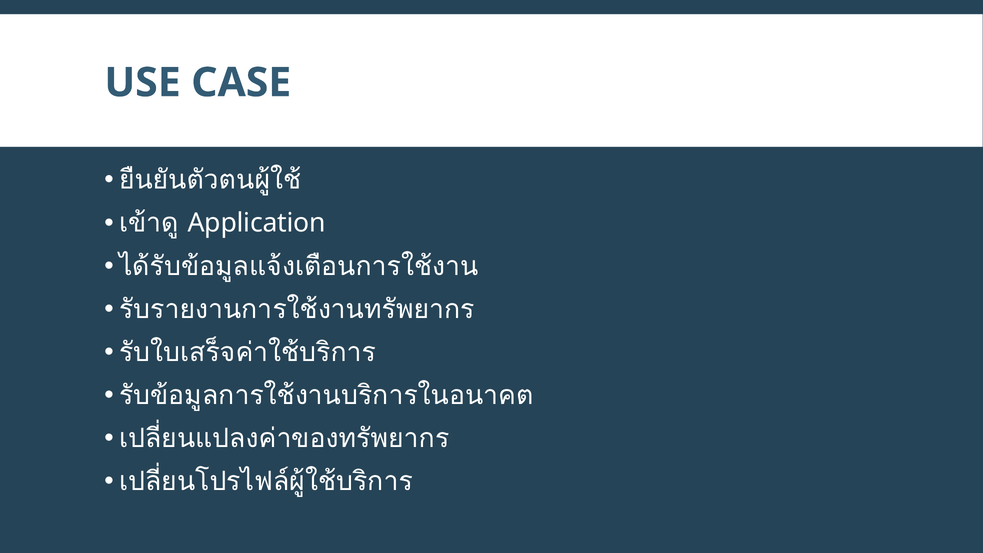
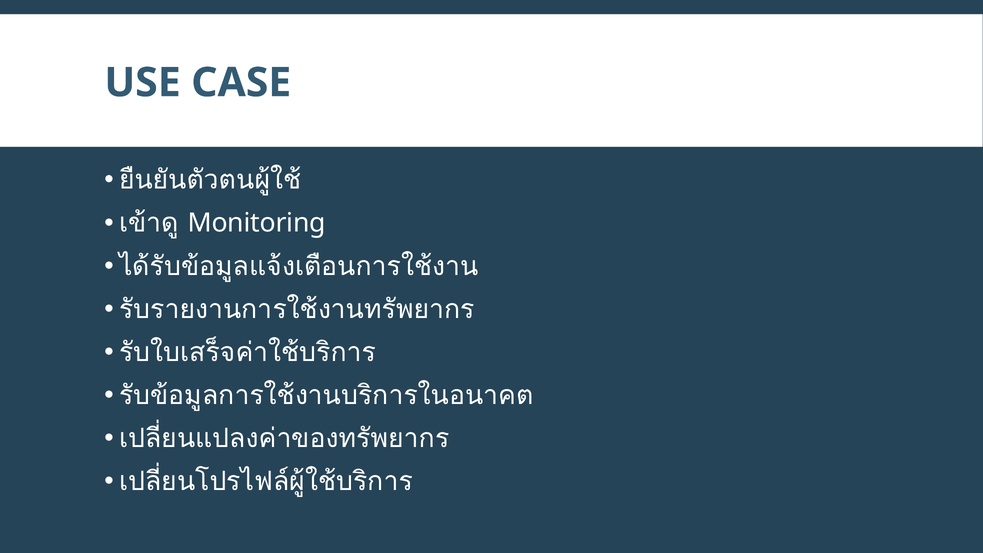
Application: Application -> Monitoring (257, 223)
